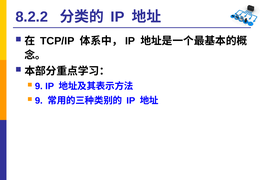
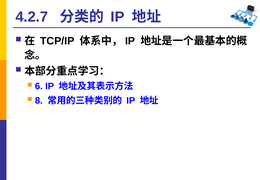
8.2.2: 8.2.2 -> 4.2.7 (32, 17)
9: 9 -> 6 (39, 86)
9: 9 -> 8 (39, 101)
